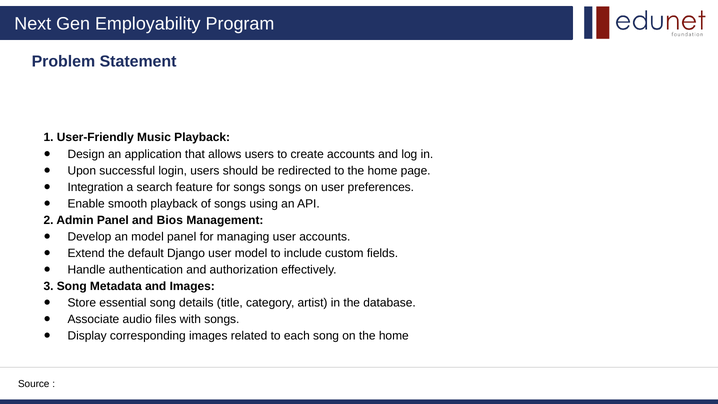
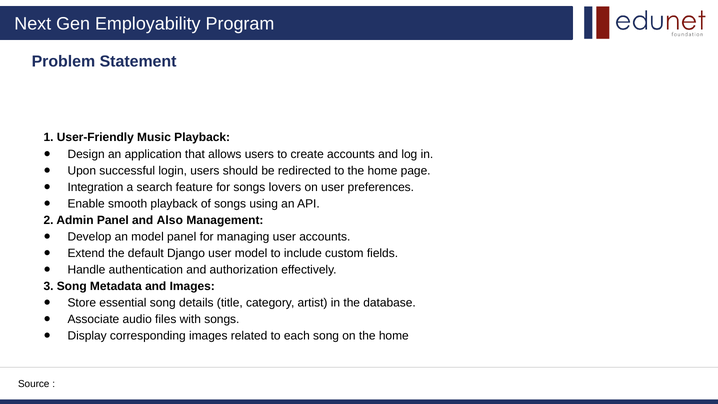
songs songs: songs -> lovers (285, 187)
Bios: Bios -> Also (170, 220)
